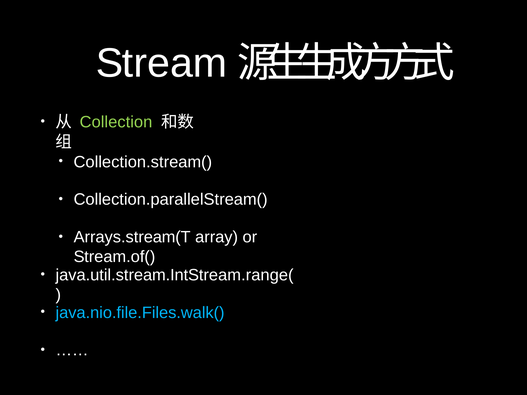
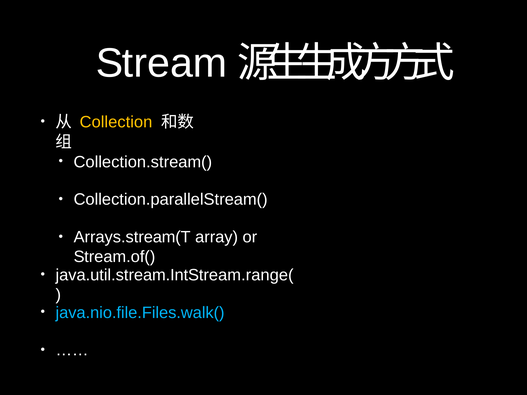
Collection colour: light green -> yellow (116, 122)
